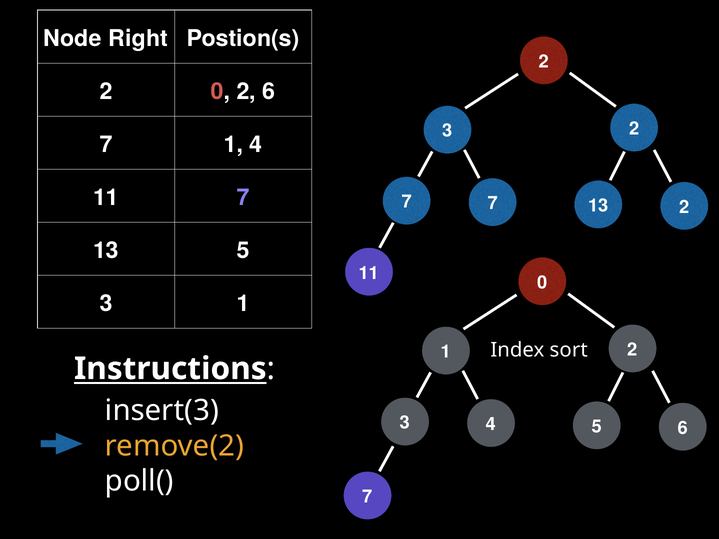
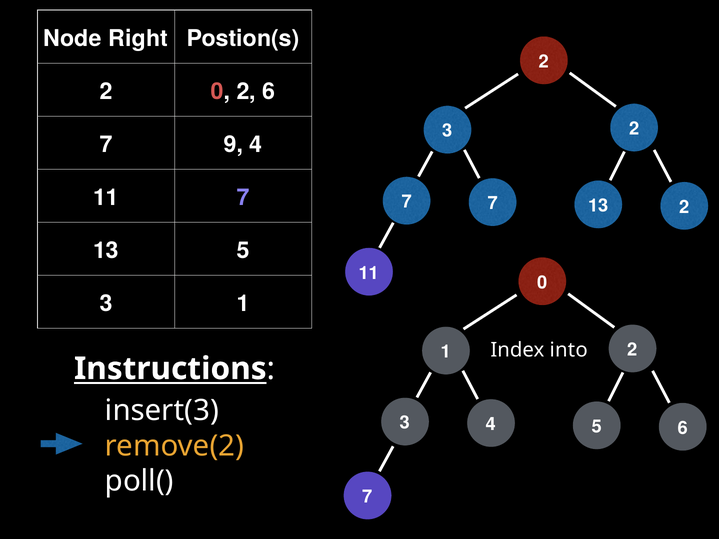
7 1: 1 -> 9 (233, 145)
sort: sort -> into (569, 350)
